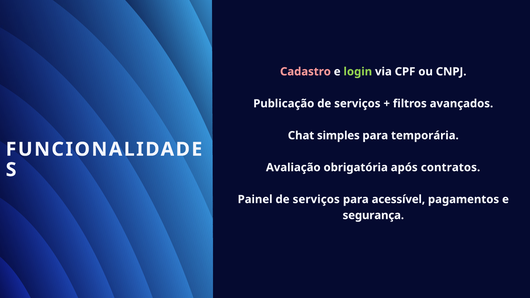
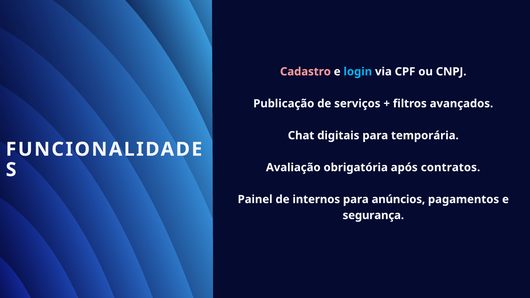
login colour: light green -> light blue (358, 72)
simples: simples -> digitais (338, 136)
serviços: serviços -> internos (316, 199)
acessível: acessível -> anúncios (398, 199)
